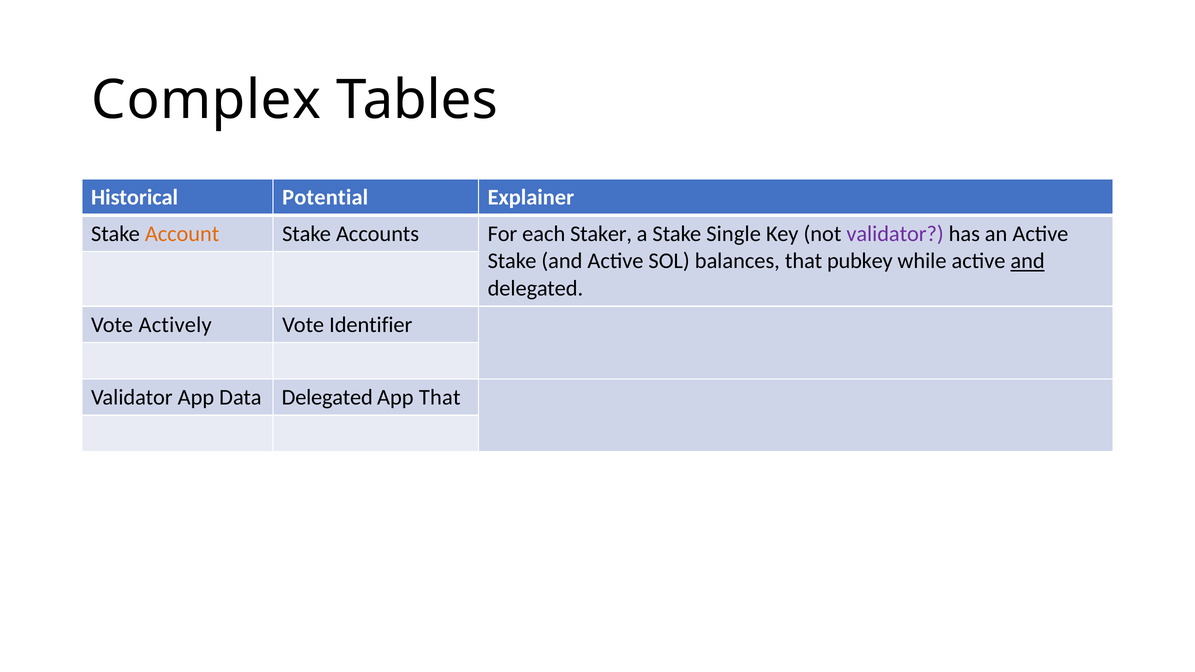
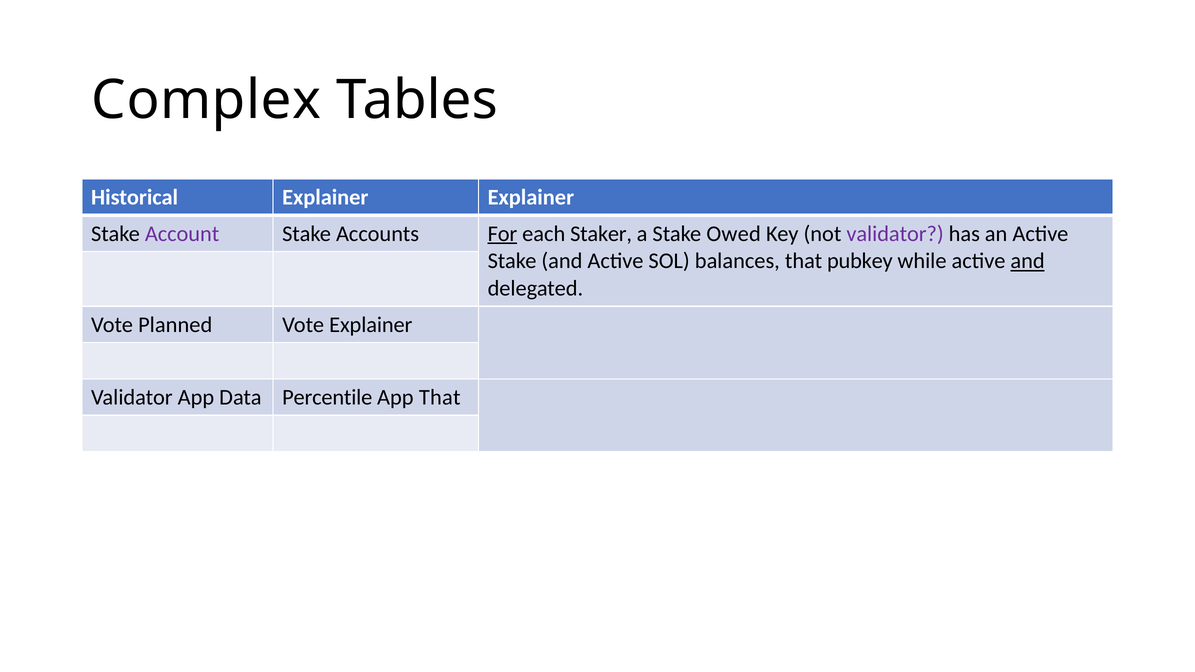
Historical Potential: Potential -> Explainer (325, 197)
Account colour: orange -> purple (182, 234)
For underline: none -> present (502, 234)
Single: Single -> Owed (734, 234)
Actively: Actively -> Planned (175, 325)
Vote Identifier: Identifier -> Explainer (371, 325)
Data Delegated: Delegated -> Percentile (327, 397)
